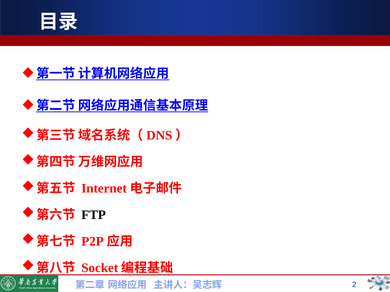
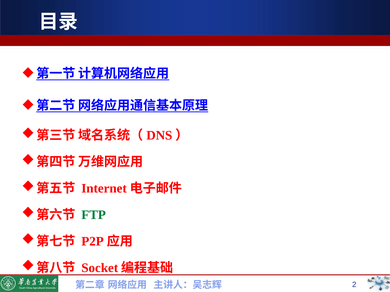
FTP colour: black -> green (94, 215)
